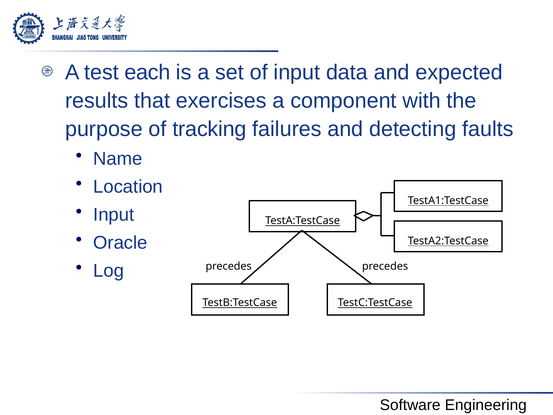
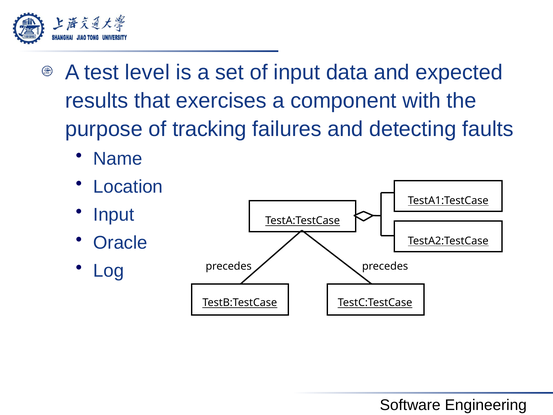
each: each -> level (147, 72)
